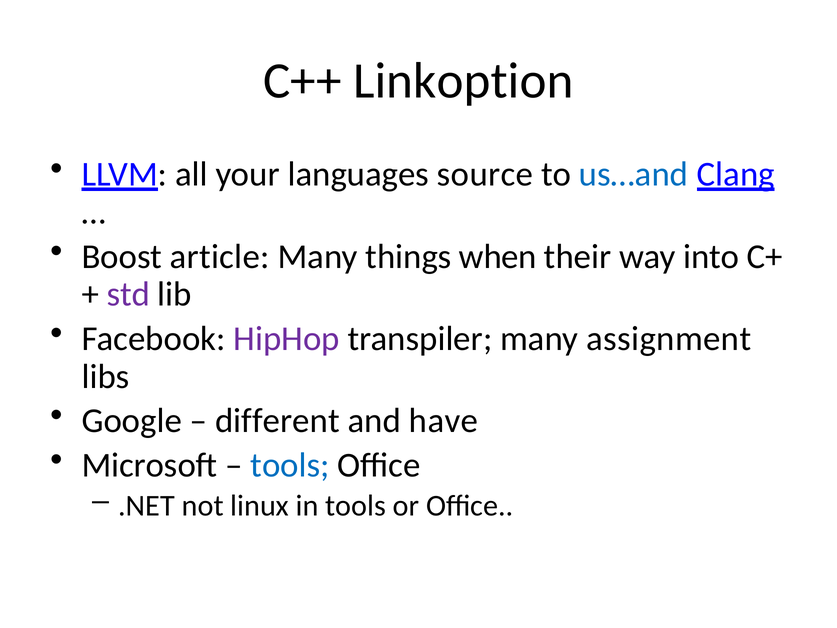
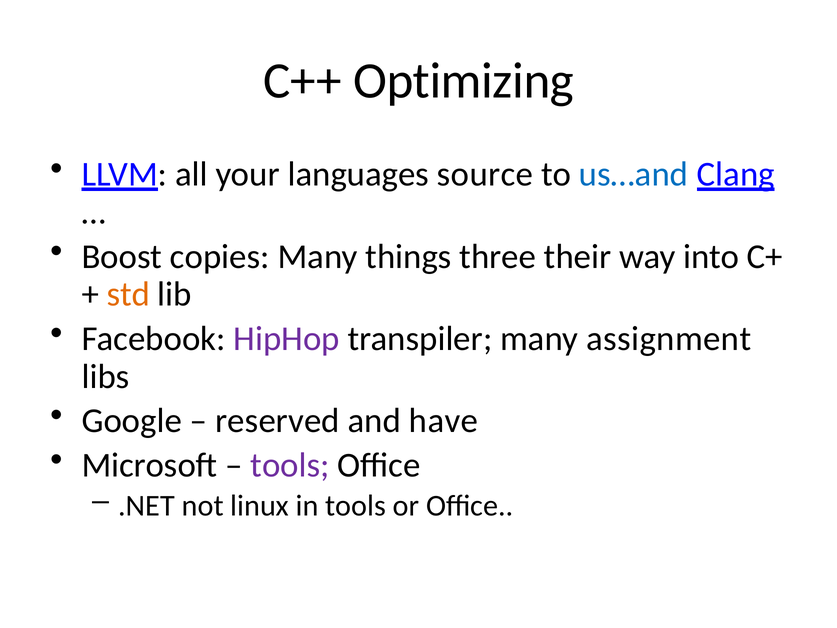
Linkoption: Linkoption -> Optimizing (464, 81)
article: article -> copies (220, 257)
when: when -> three (498, 257)
std colour: purple -> orange (128, 294)
different: different -> reserved (277, 421)
tools colour: blue -> purple (290, 465)
